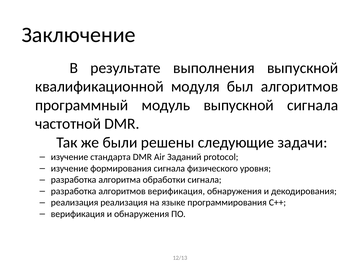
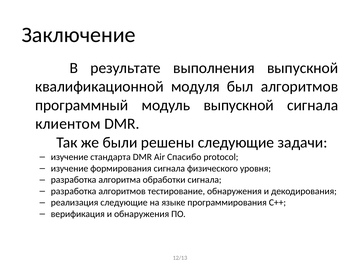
частотной: частотной -> клиентом (68, 124)
Заданий: Заданий -> Спасибо (184, 157)
алгоритмов верификация: верификация -> тестирование (176, 191)
реализация реализация: реализация -> следующие (124, 203)
